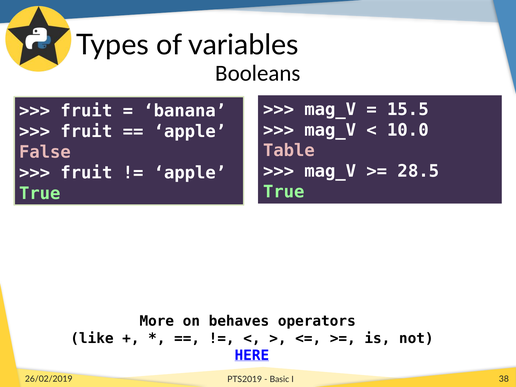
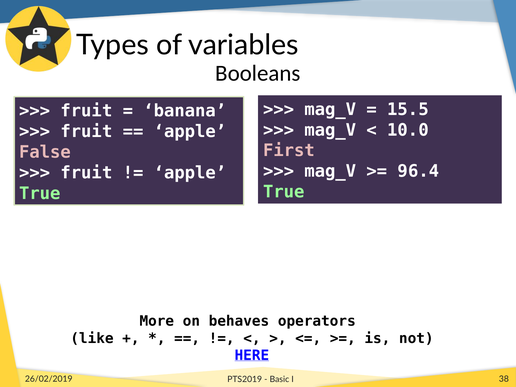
Table: Table -> First (289, 151)
28.5: 28.5 -> 96.4 (418, 171)
